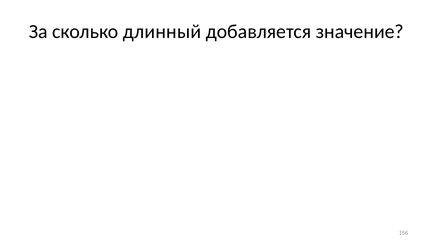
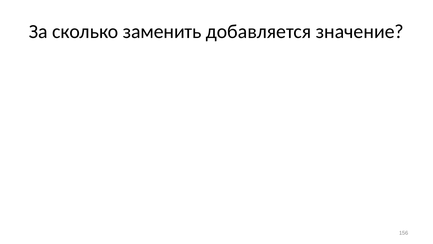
длинный: длинный -> заменить (162, 31)
